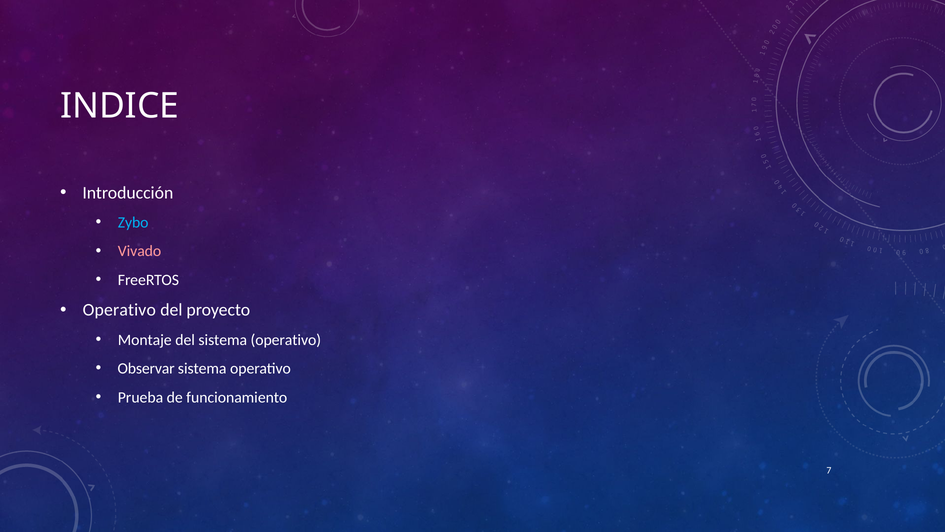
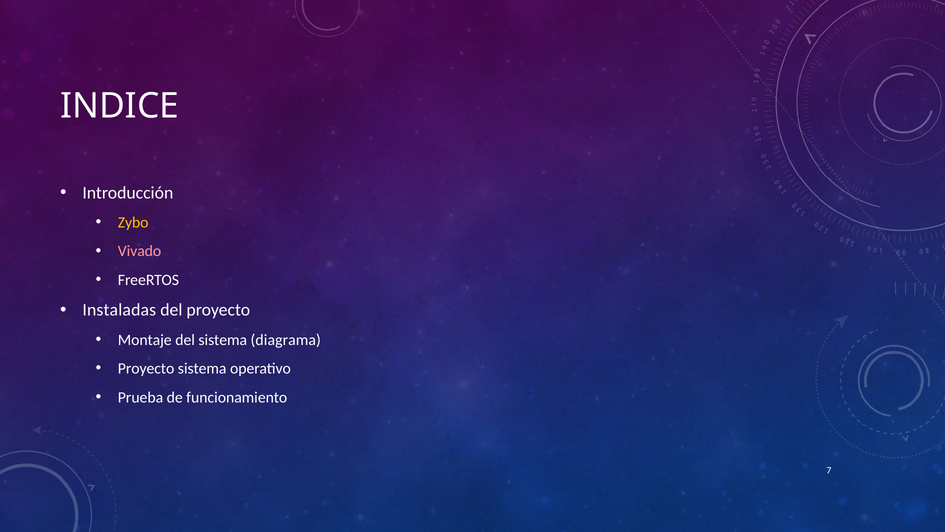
Zybo colour: light blue -> yellow (133, 222)
Operativo: Operativo -> Instaladas (119, 310)
del sistema operativo: operativo -> diagrama (286, 340)
Observar: Observar -> Proyecto (146, 368)
